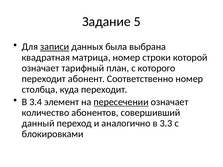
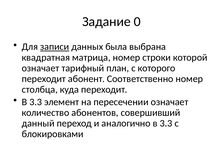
5: 5 -> 0 (137, 22)
3.4: 3.4 -> 3.3 (36, 102)
пересечении underline: present -> none (121, 102)
